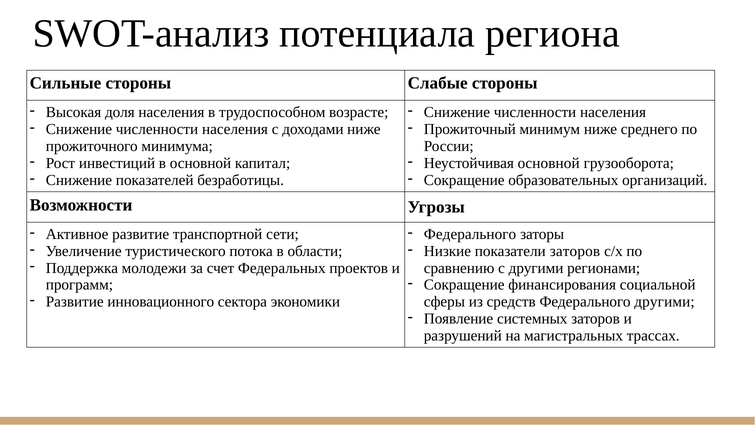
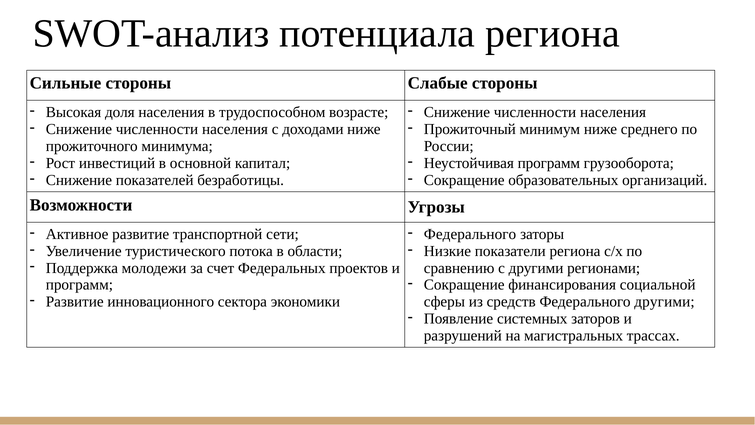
Неустойчивая основной: основной -> программ (549, 163)
показатели заторов: заторов -> региона (575, 251)
